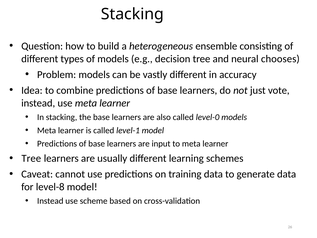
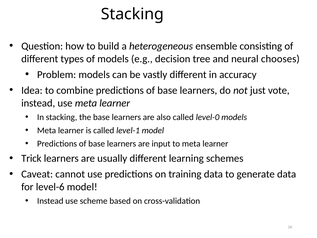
Tree: Tree -> Trick (31, 158)
level-8: level-8 -> level-6 (50, 187)
